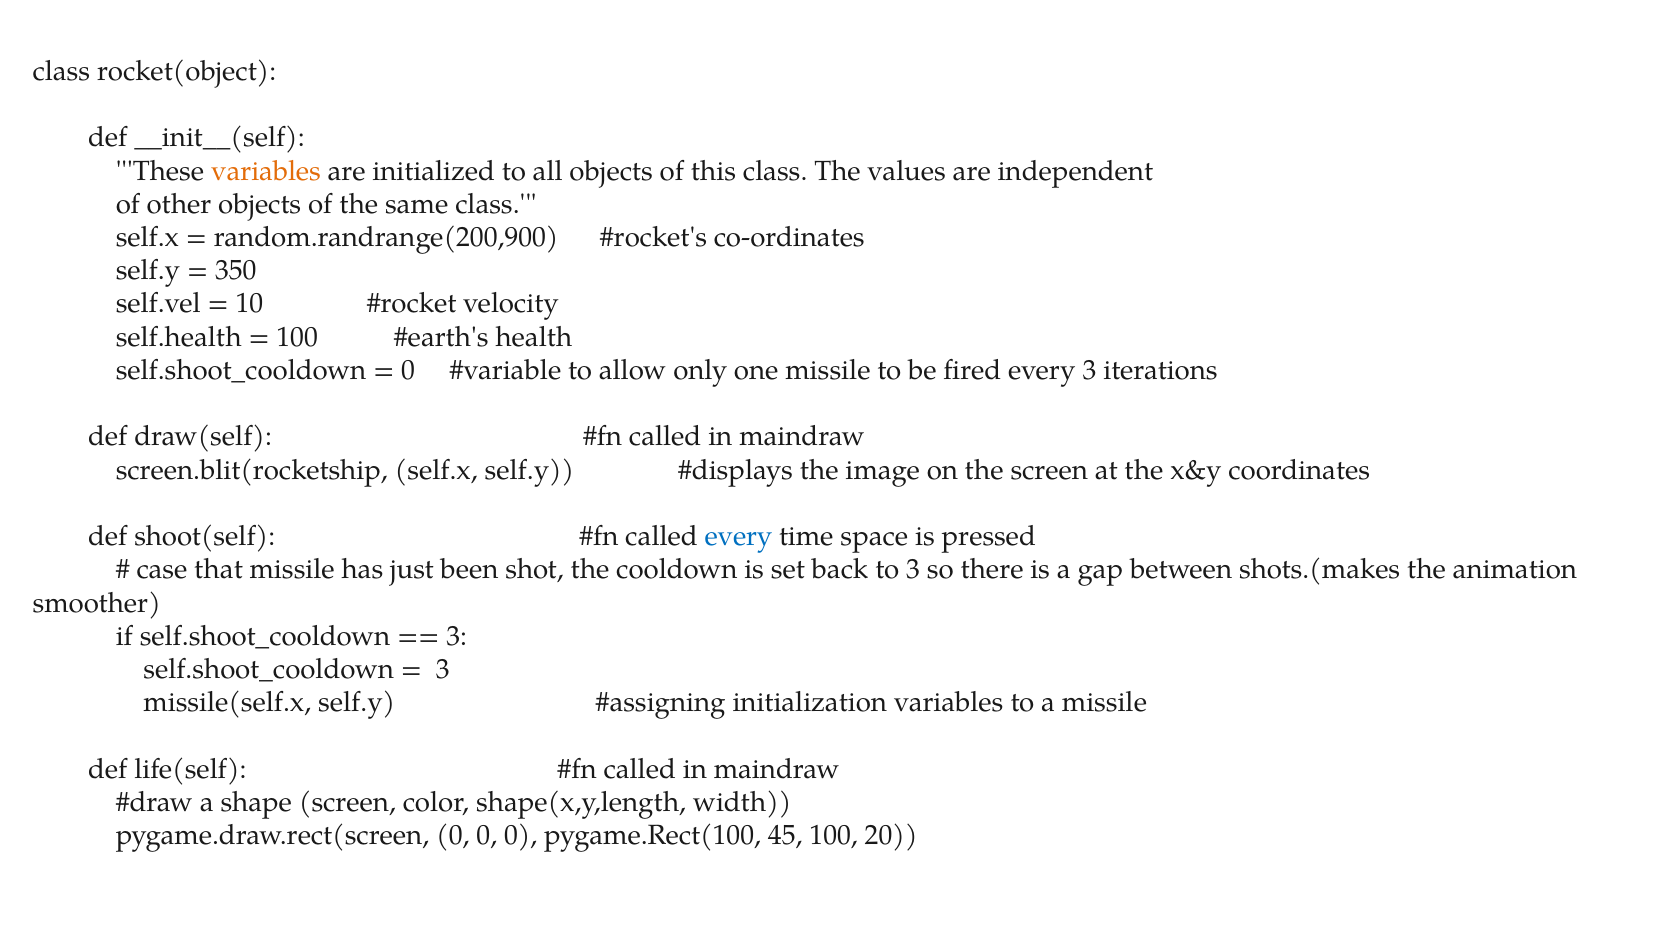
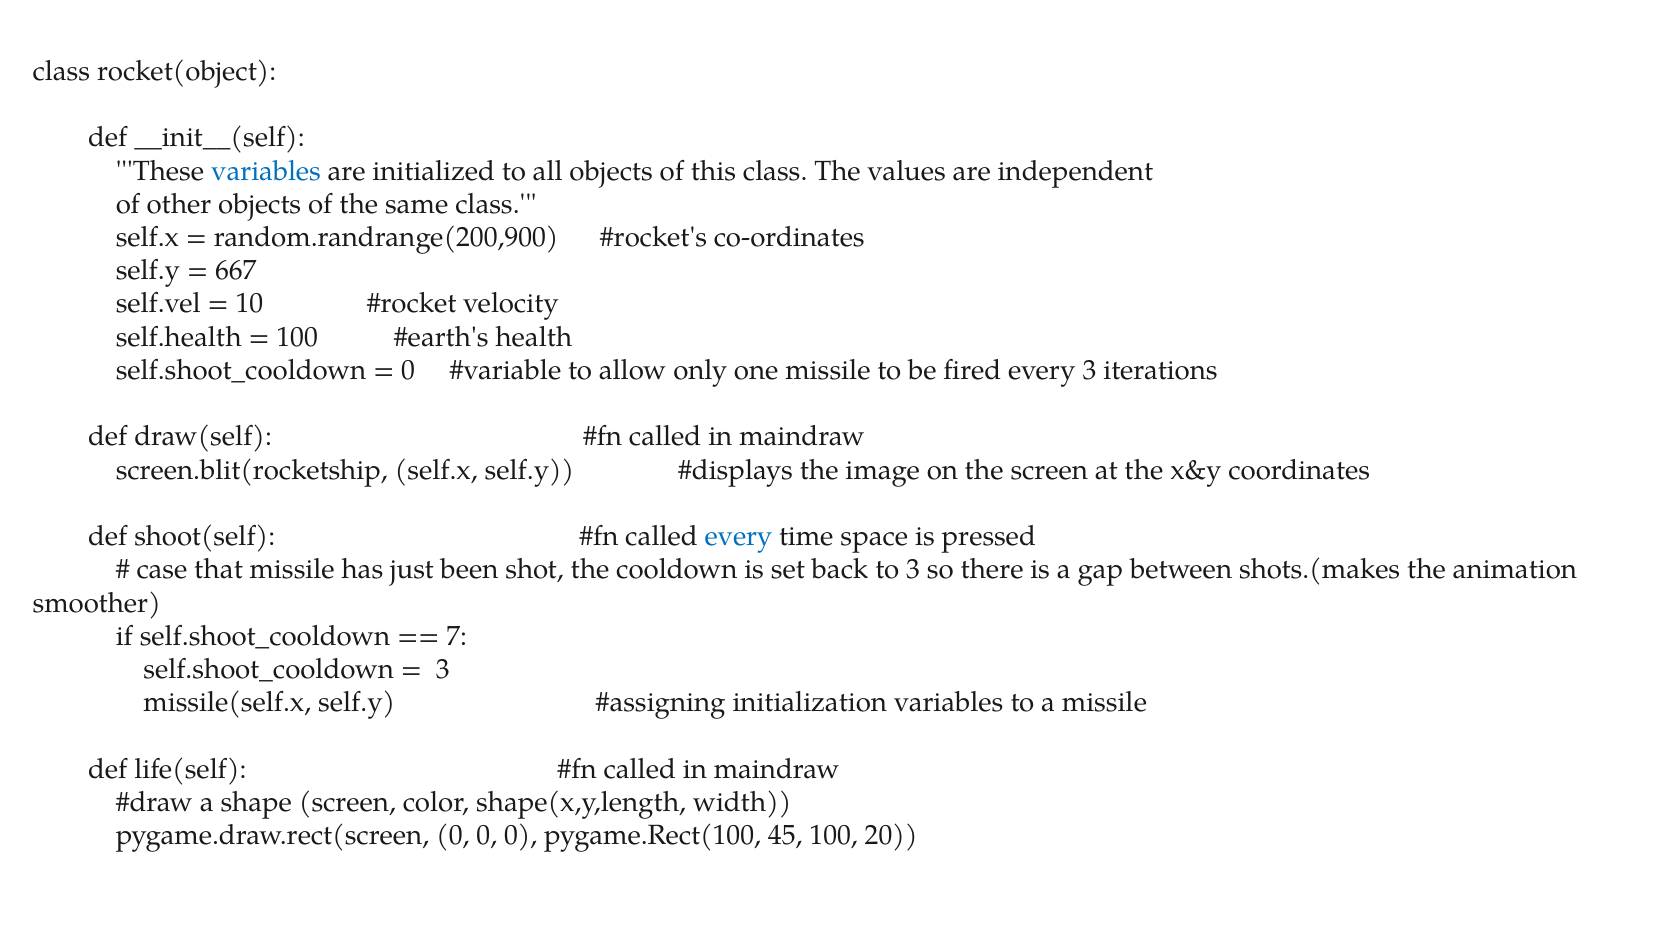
variables colour: orange -> blue (266, 171)
350: 350 -> 667 (236, 271)
3: 3 -> 7 (457, 636)
